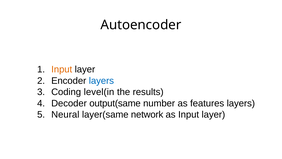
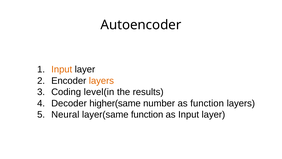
layers colour: blue -> orange (101, 81)
output(same: output(same -> higher(same (115, 103)
as features: features -> function (207, 103)
layer(same network: network -> function (147, 114)
